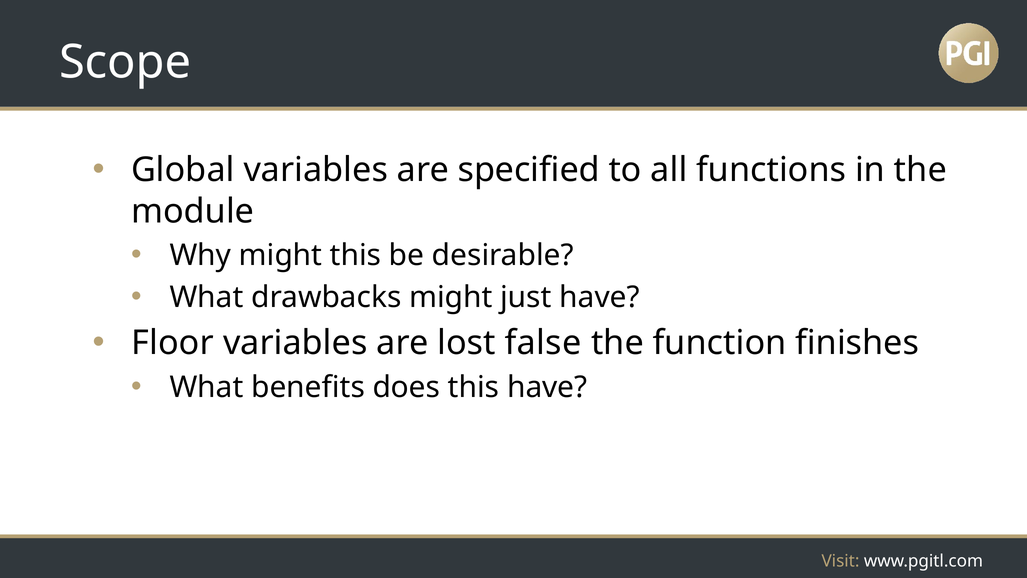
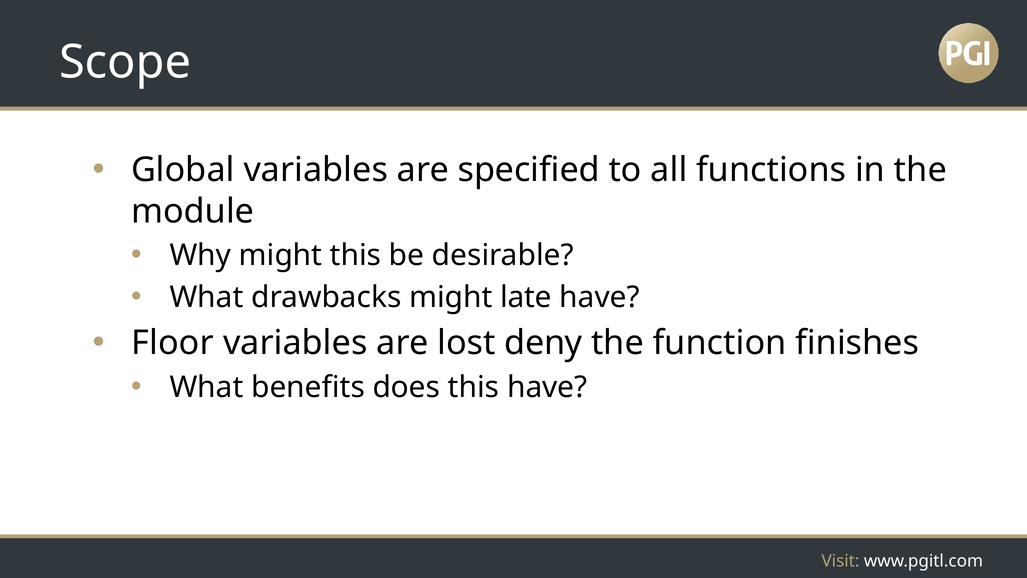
just: just -> late (526, 297)
false: false -> deny (543, 343)
